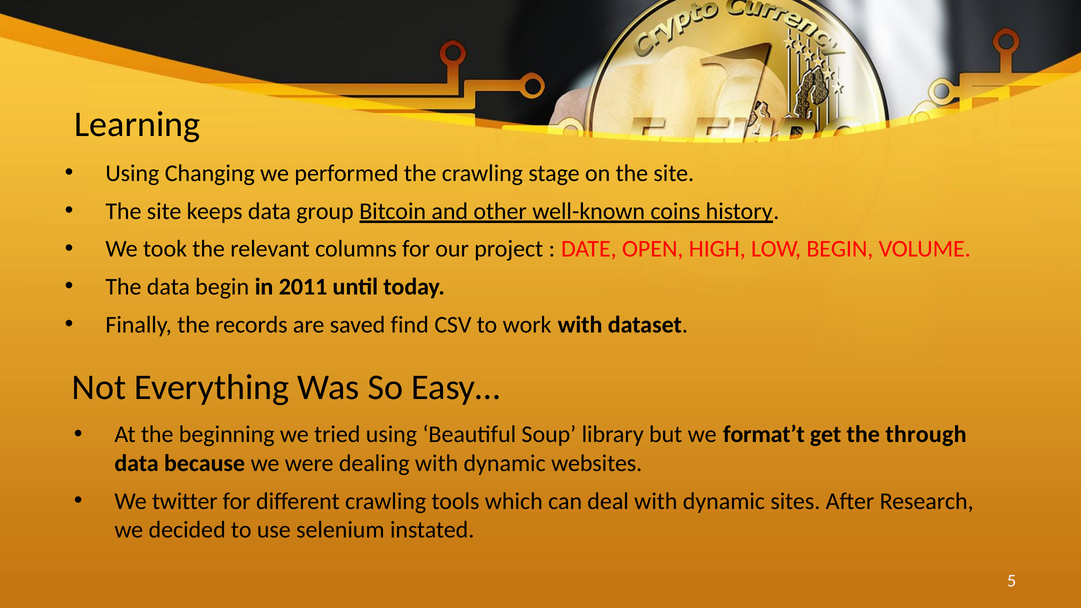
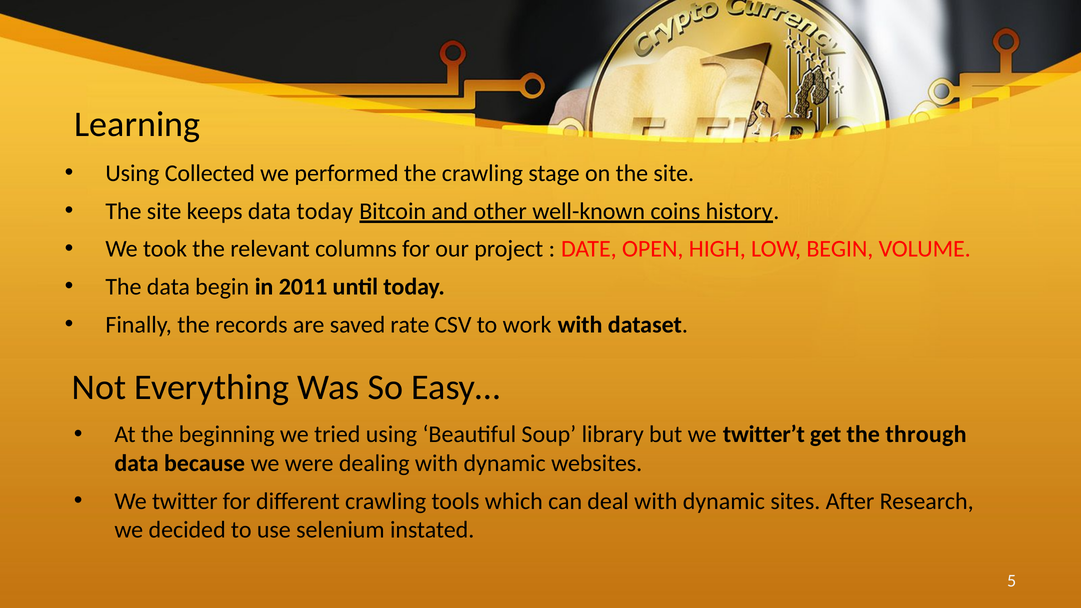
Changing: Changing -> Collected (210, 173)
data group: group -> today (325, 211)
find: find -> rate (410, 325)
format’t: format’t -> twitter’t (764, 435)
